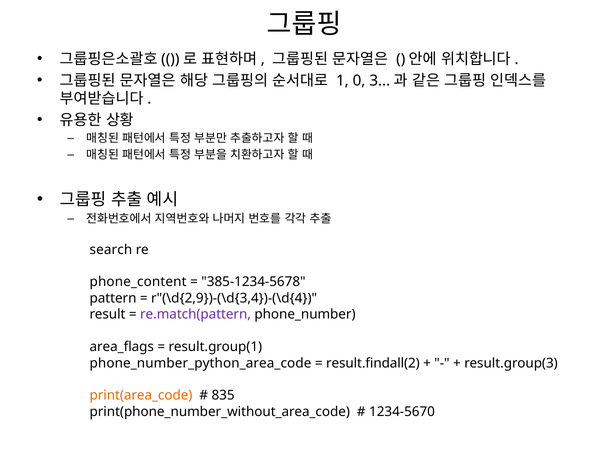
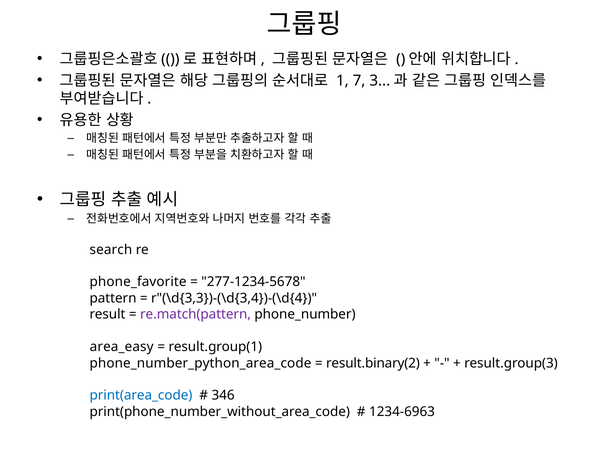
0: 0 -> 7 (359, 80)
phone_content: phone_content -> phone_favorite (138, 282)
385-1234-5678: 385-1234-5678 -> 277-1234-5678 (253, 282)
r"(\d{2,9})-(\d{3,4})-(\d{4: r"(\d{2,9})-(\d{3,4})-(\d{4 -> r"(\d{3,3})-(\d{3,4})-(\d{4 (234, 298)
area_flags: area_flags -> area_easy (122, 346)
result.findall(2: result.findall(2 -> result.binary(2 (373, 362)
print(area_code colour: orange -> blue (141, 395)
835: 835 -> 346 (223, 395)
1234-5670: 1234-5670 -> 1234-6963 (402, 411)
